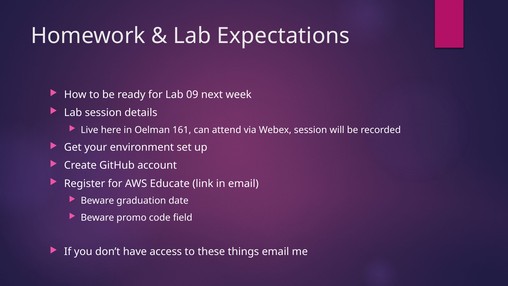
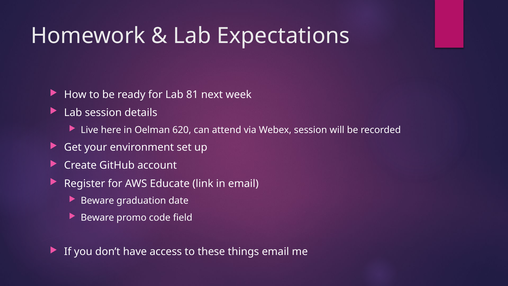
09: 09 -> 81 (192, 95)
161: 161 -> 620 (182, 130)
